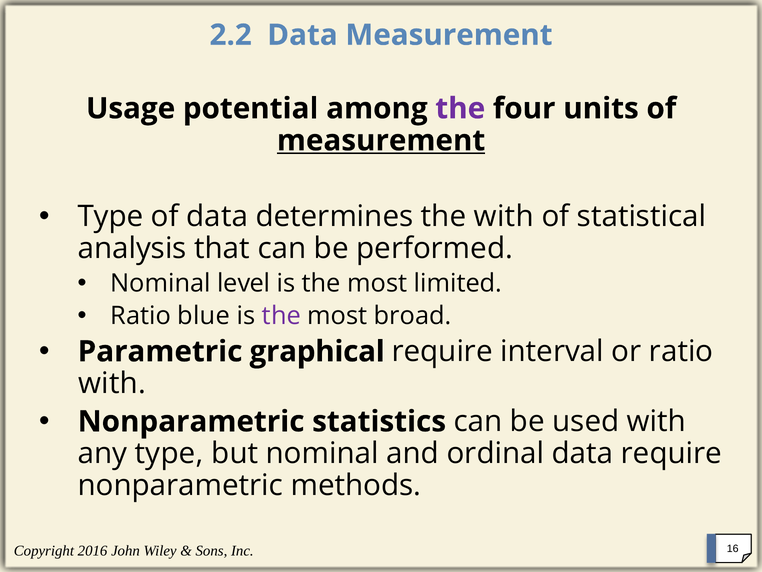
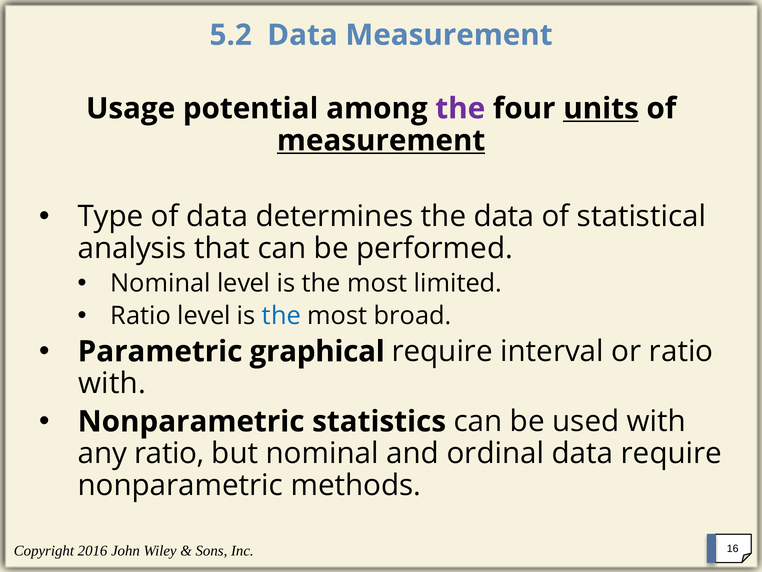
2.2: 2.2 -> 5.2 (231, 35)
units underline: none -> present (601, 108)
the with: with -> data (504, 216)
Ratio blue: blue -> level (204, 316)
the colour: purple -> blue (281, 316)
any type: type -> ratio (169, 453)
